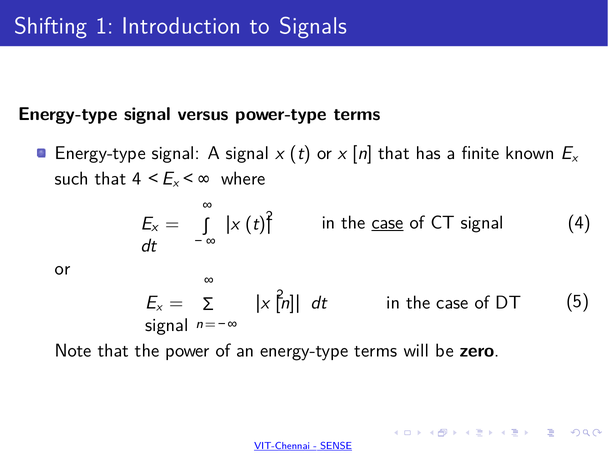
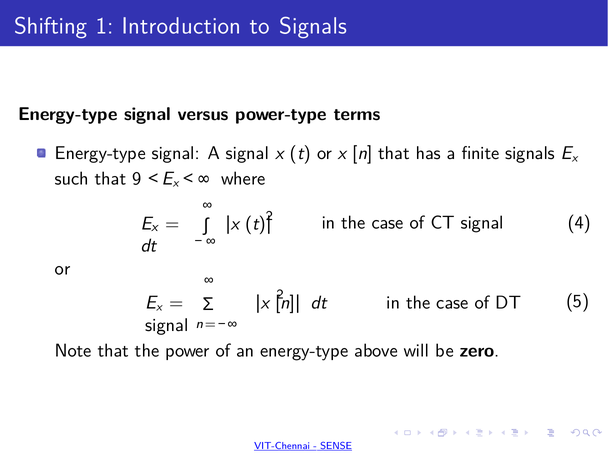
finite known: known -> signals (530, 153)
that 4: 4 -> 9 (137, 178)
case underline: present -> none (388, 222)
energy-type terms: terms -> above (376, 350)
